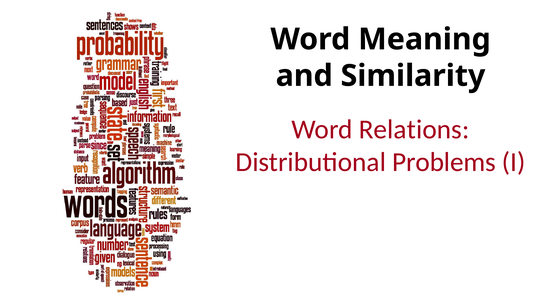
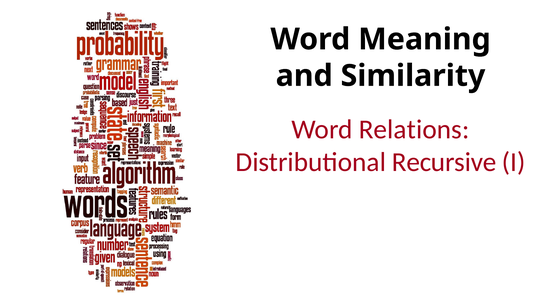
Problems: Problems -> Recursive (444, 162)
